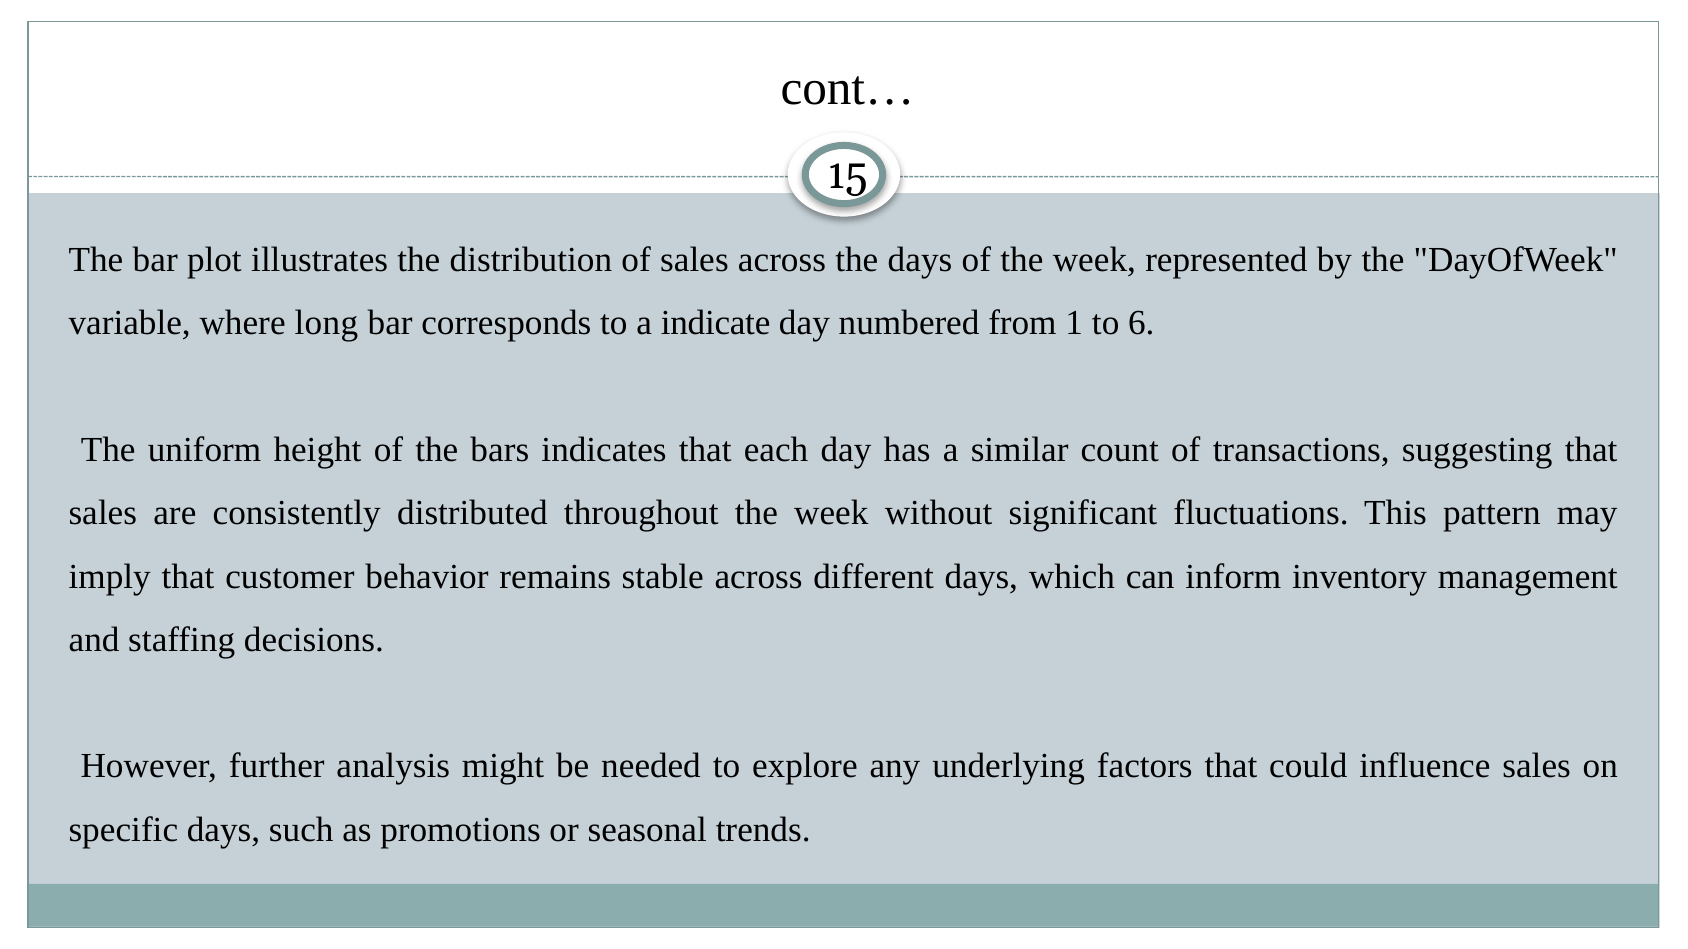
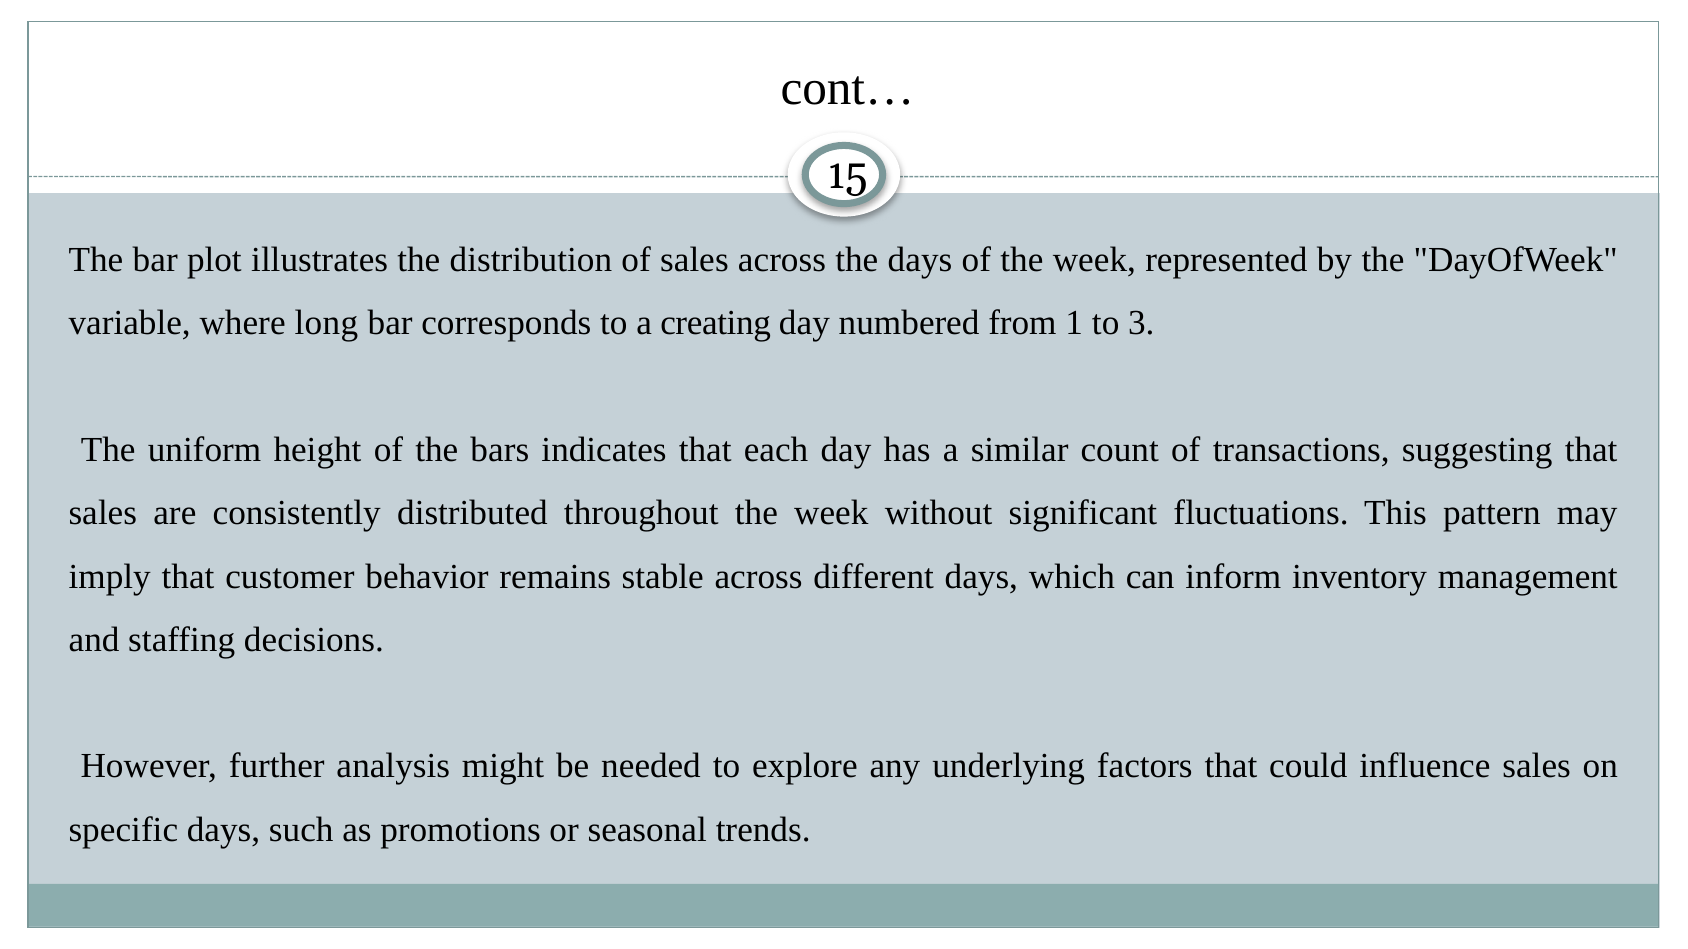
indicate: indicate -> creating (716, 324)
6: 6 -> 3 (1141, 324)
